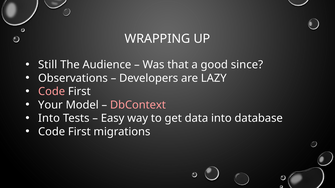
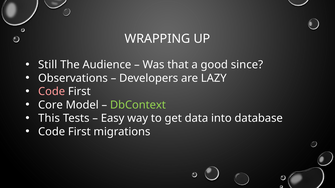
Your: Your -> Core (50, 105)
DbContext colour: pink -> light green (138, 105)
Into: Into -> This (49, 119)
